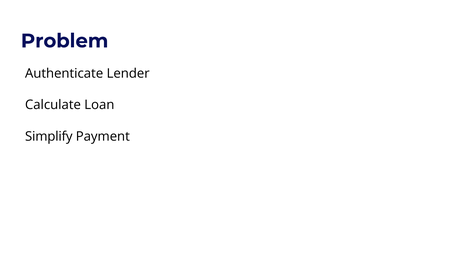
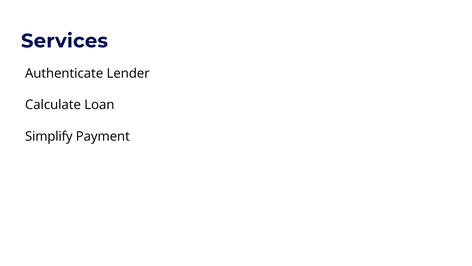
Problem: Problem -> Services (64, 41)
